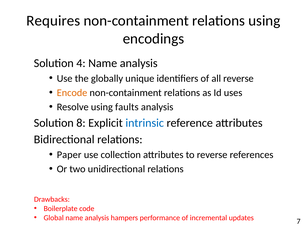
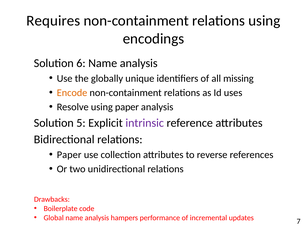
4: 4 -> 6 (81, 63)
all reverse: reverse -> missing (238, 78)
using faults: faults -> paper (127, 107)
8: 8 -> 5 (81, 123)
intrinsic colour: blue -> purple (145, 123)
